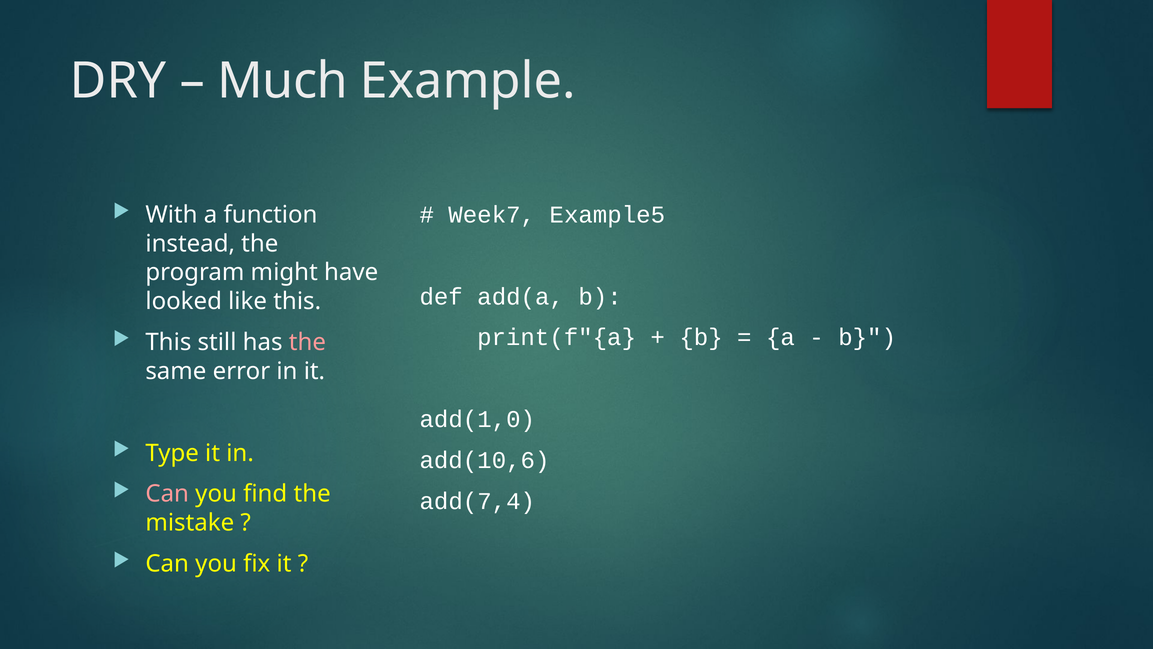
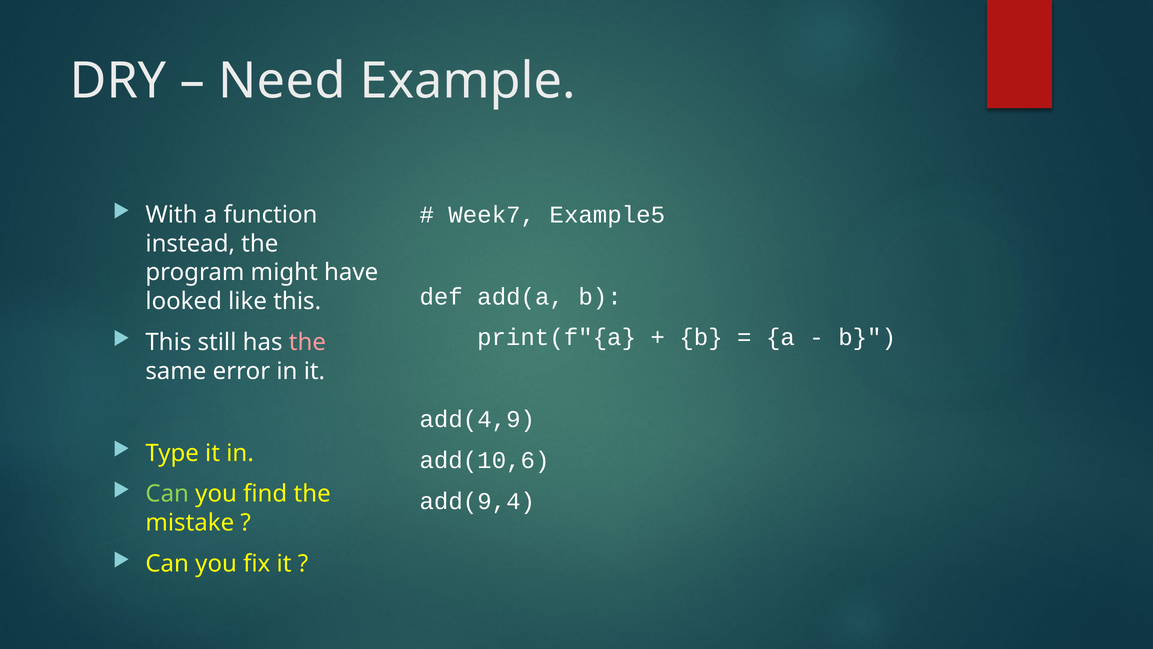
Much: Much -> Need (282, 81)
add(1,0: add(1,0 -> add(4,9 (477, 419)
Can colour: pink -> light green (167, 494)
add(7,4: add(7,4 -> add(9,4 (477, 501)
